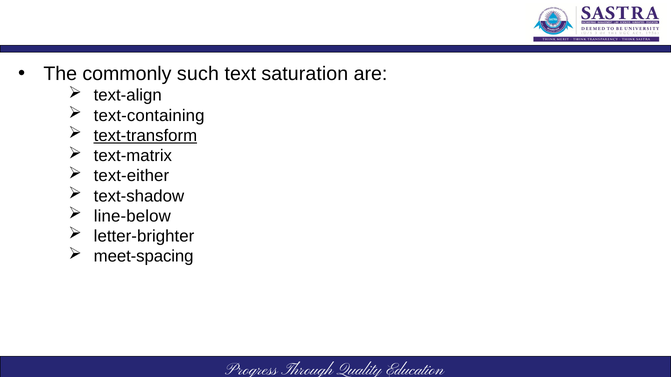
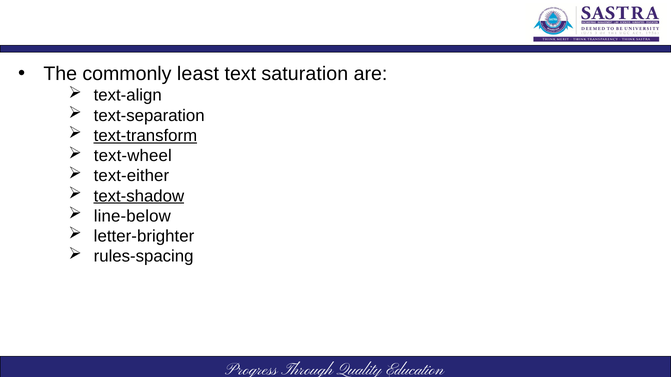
such: such -> least (198, 74)
text-containing: text-containing -> text-separation (149, 116)
text-matrix: text-matrix -> text-wheel (133, 156)
text-shadow underline: none -> present (139, 196)
meet-spacing: meet-spacing -> rules-spacing (144, 257)
